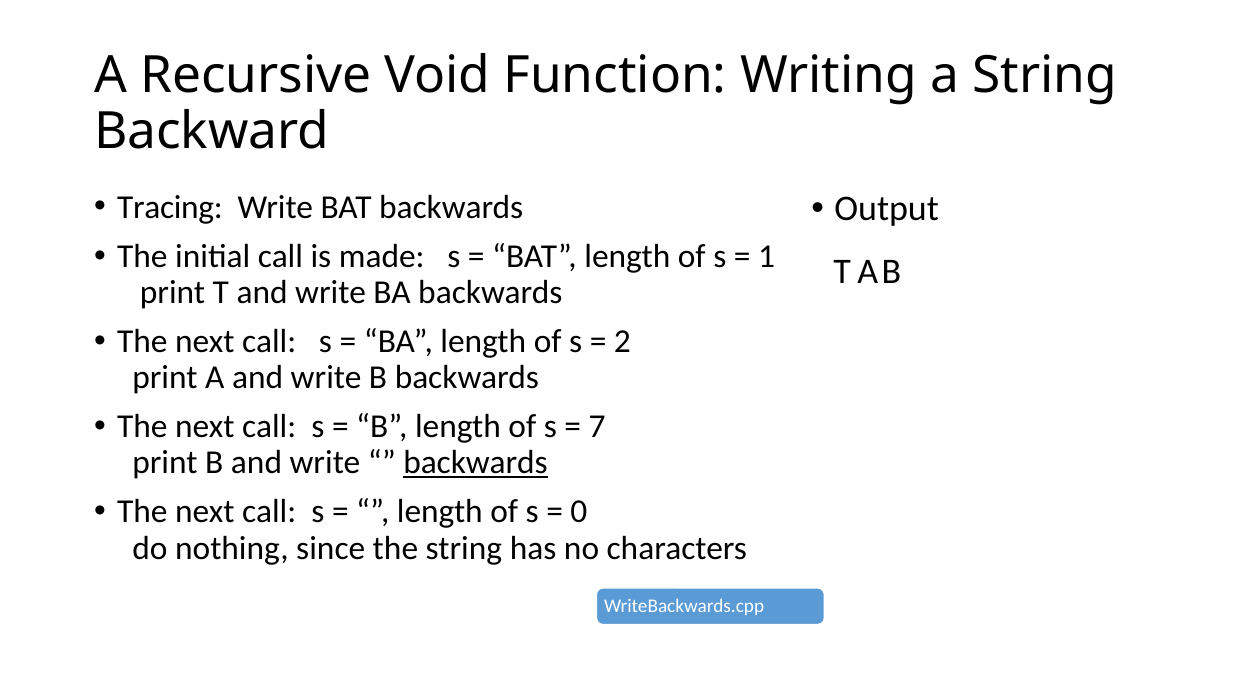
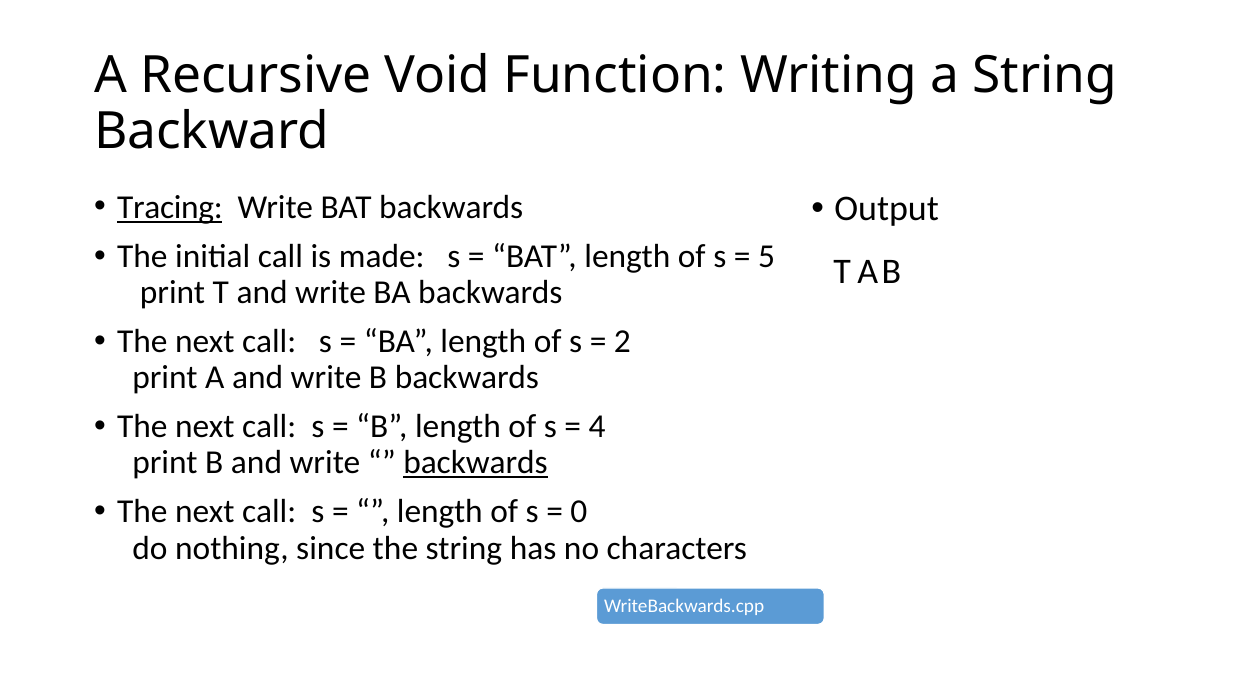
Tracing underline: none -> present (170, 207)
1: 1 -> 5 (767, 256)
7: 7 -> 4 (597, 427)
